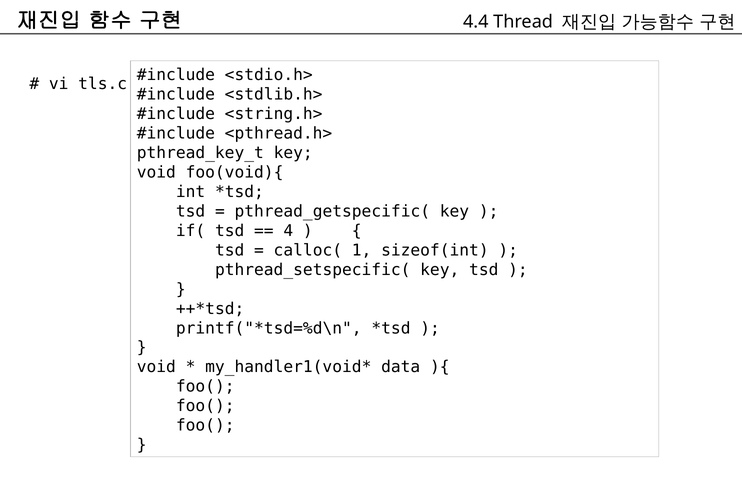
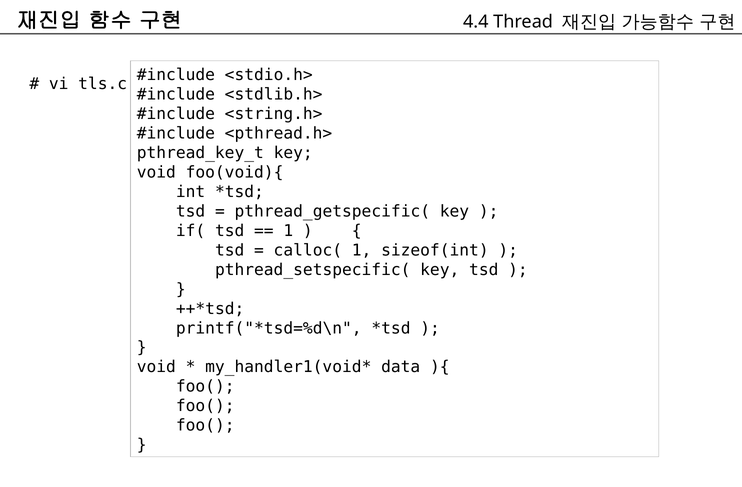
4: 4 -> 1 (288, 231)
